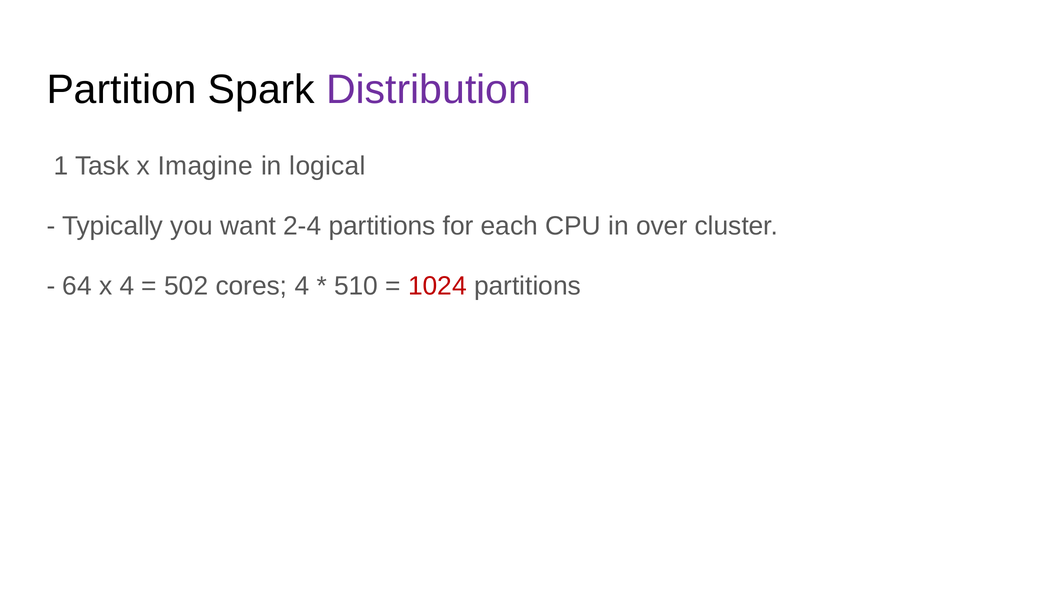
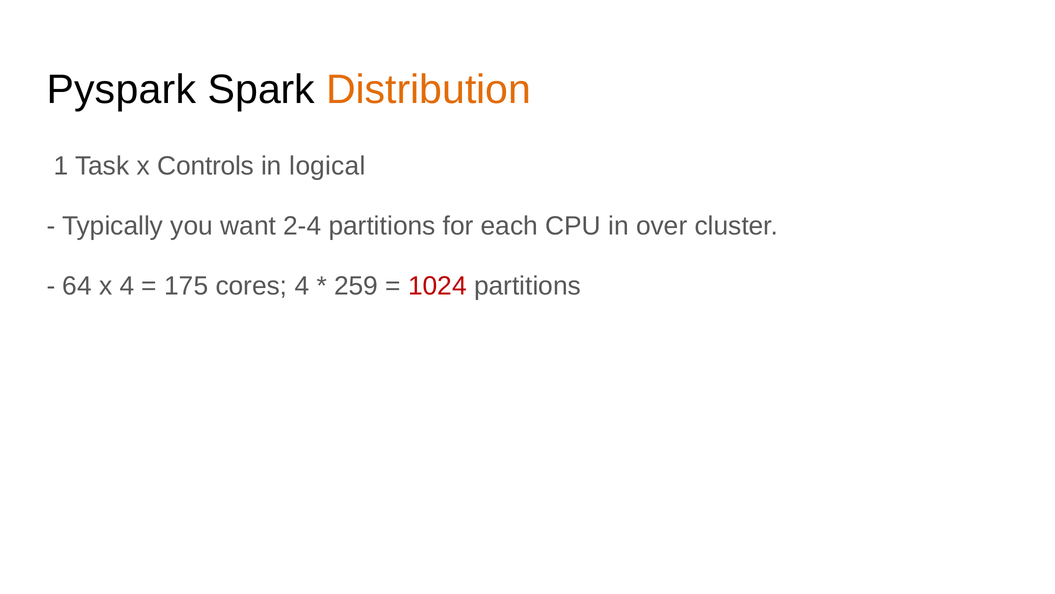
Partition: Partition -> Pyspark (121, 89)
Distribution colour: purple -> orange (429, 89)
Imagine: Imagine -> Controls (206, 166)
502: 502 -> 175 (186, 286)
510: 510 -> 259 (356, 286)
